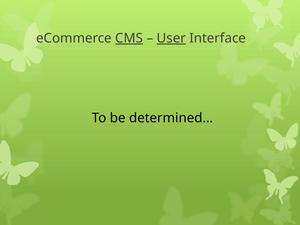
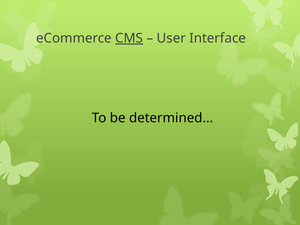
User underline: present -> none (171, 38)
